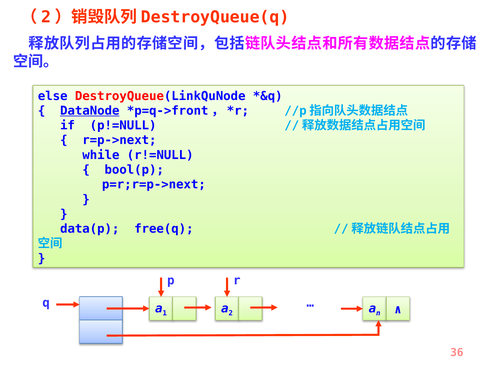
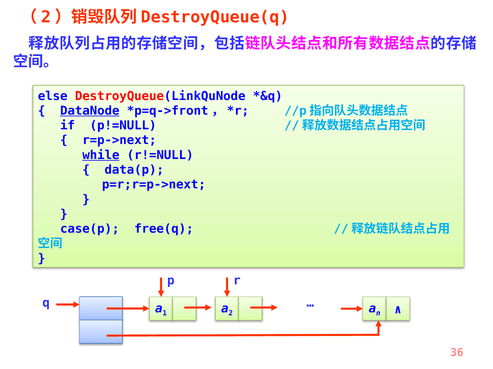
while underline: none -> present (101, 155)
bool(p: bool(p -> data(p (134, 170)
data(p: data(p -> case(p (90, 229)
